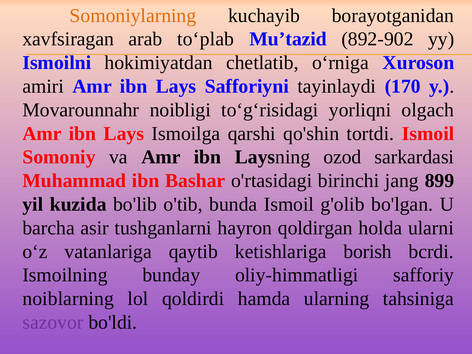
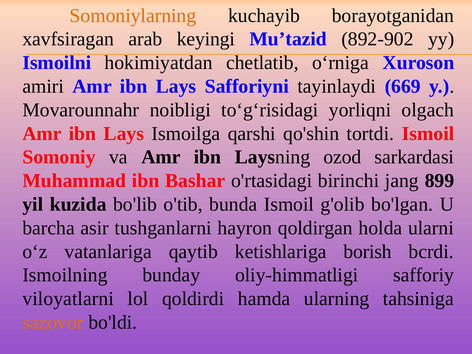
toʻplab: toʻplab -> keyingi (206, 39)
170: 170 -> 669 (403, 86)
noiblarning: noiblarning -> viloyatlarni (68, 299)
sazovor colour: purple -> orange (53, 322)
